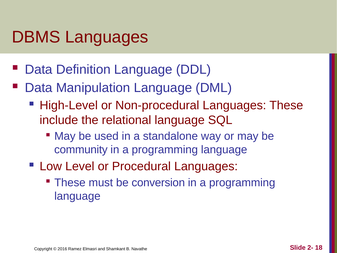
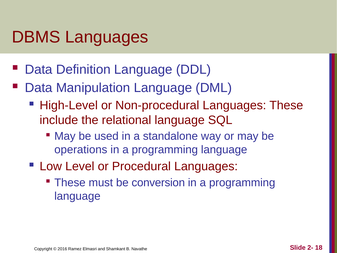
community: community -> operations (81, 150)
